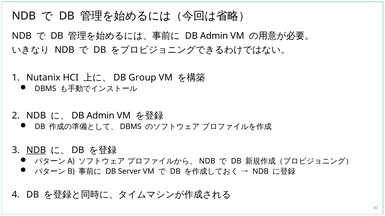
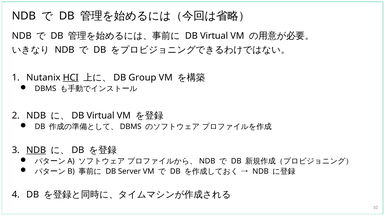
Admin: Admin -> Virtual (214, 36)
HCI underline: none -> present (71, 78)
Admin: Admin -> Virtual (101, 116)
